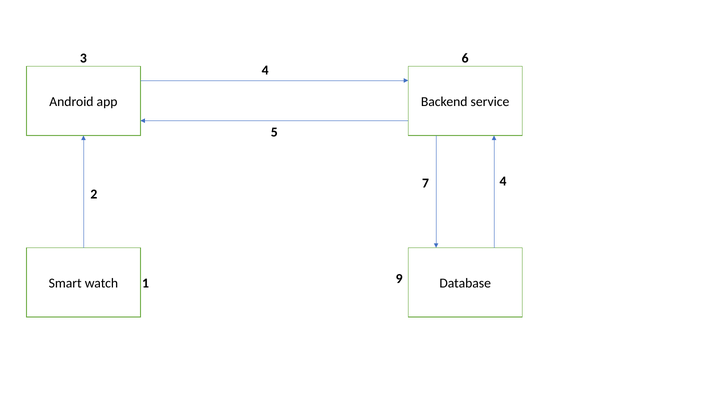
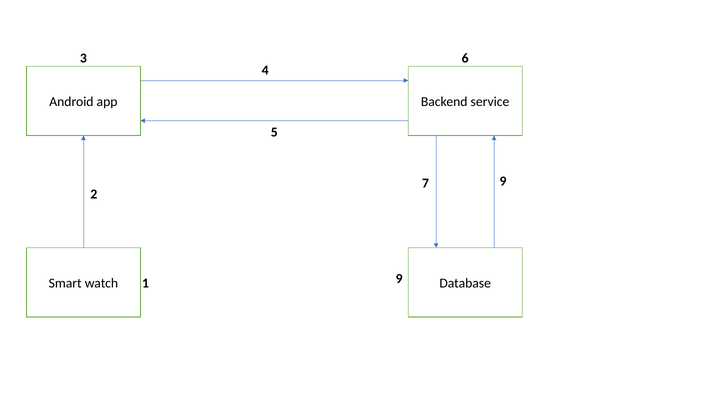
7 4: 4 -> 9 (503, 182)
